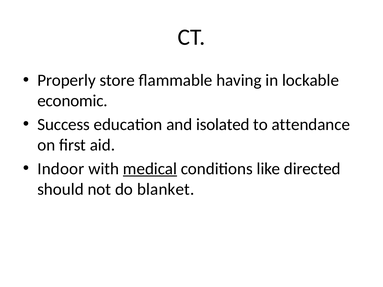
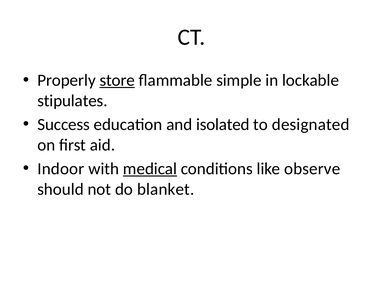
store underline: none -> present (117, 80)
having: having -> simple (239, 80)
economic: economic -> stipulates (72, 101)
attendance: attendance -> designated (311, 125)
directed: directed -> observe (312, 169)
